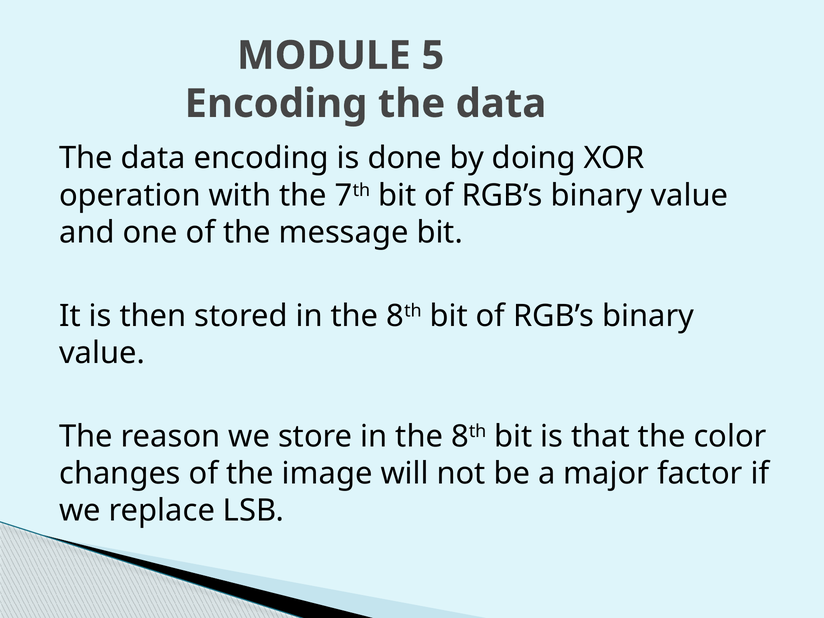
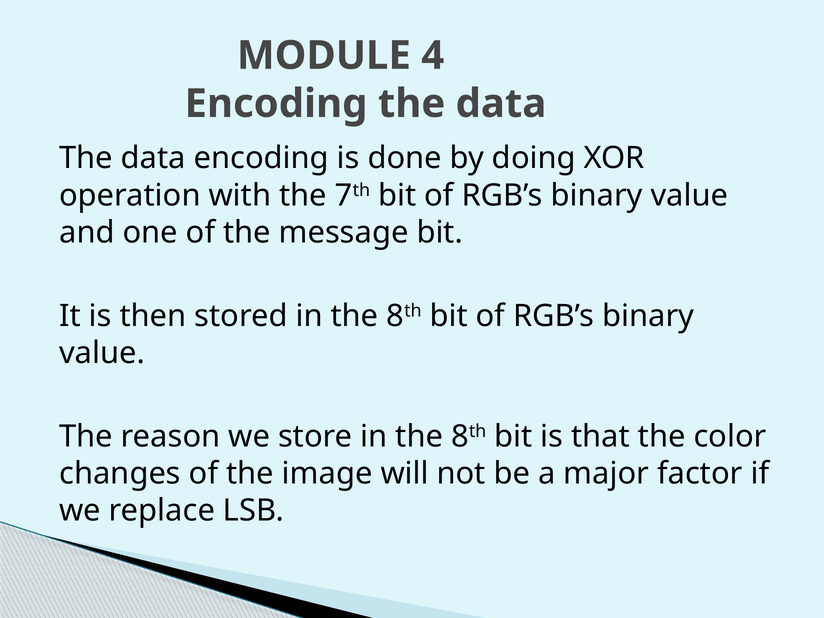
5: 5 -> 4 (433, 56)
